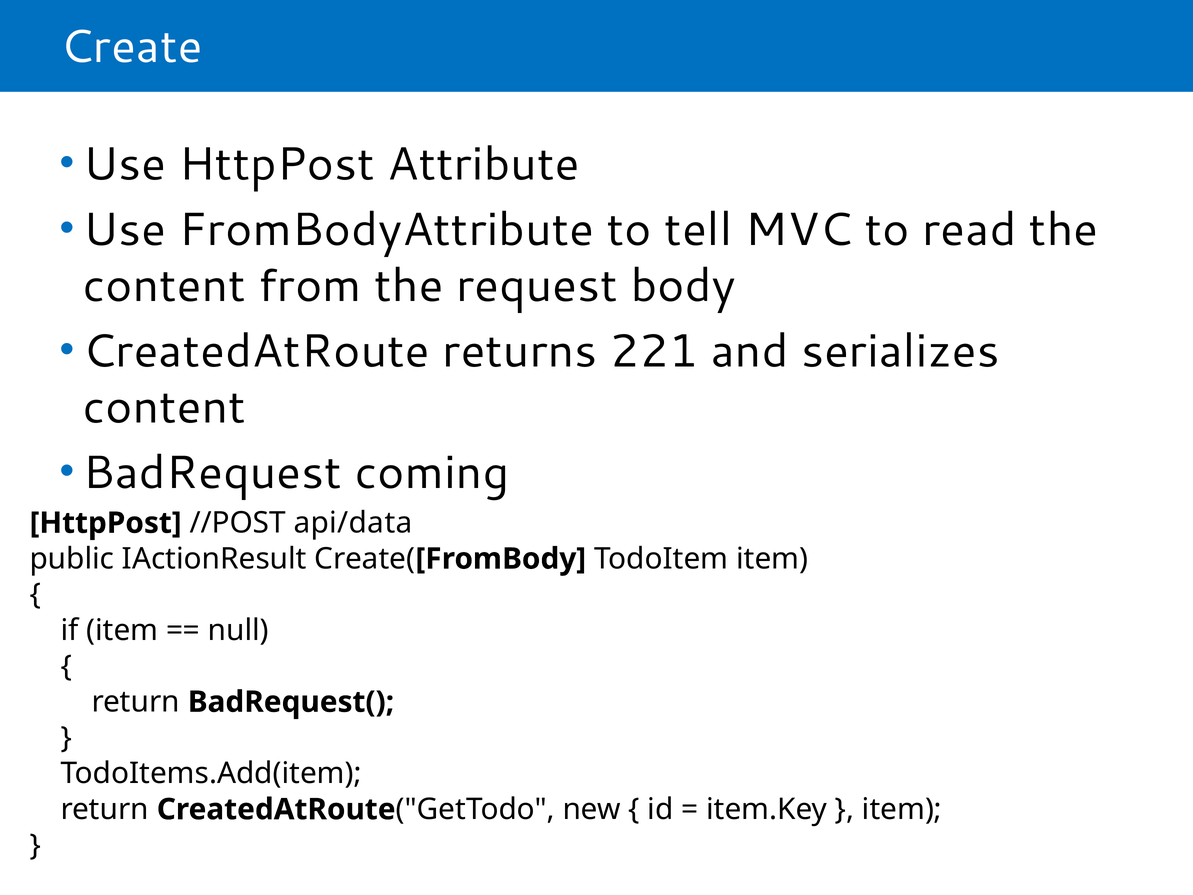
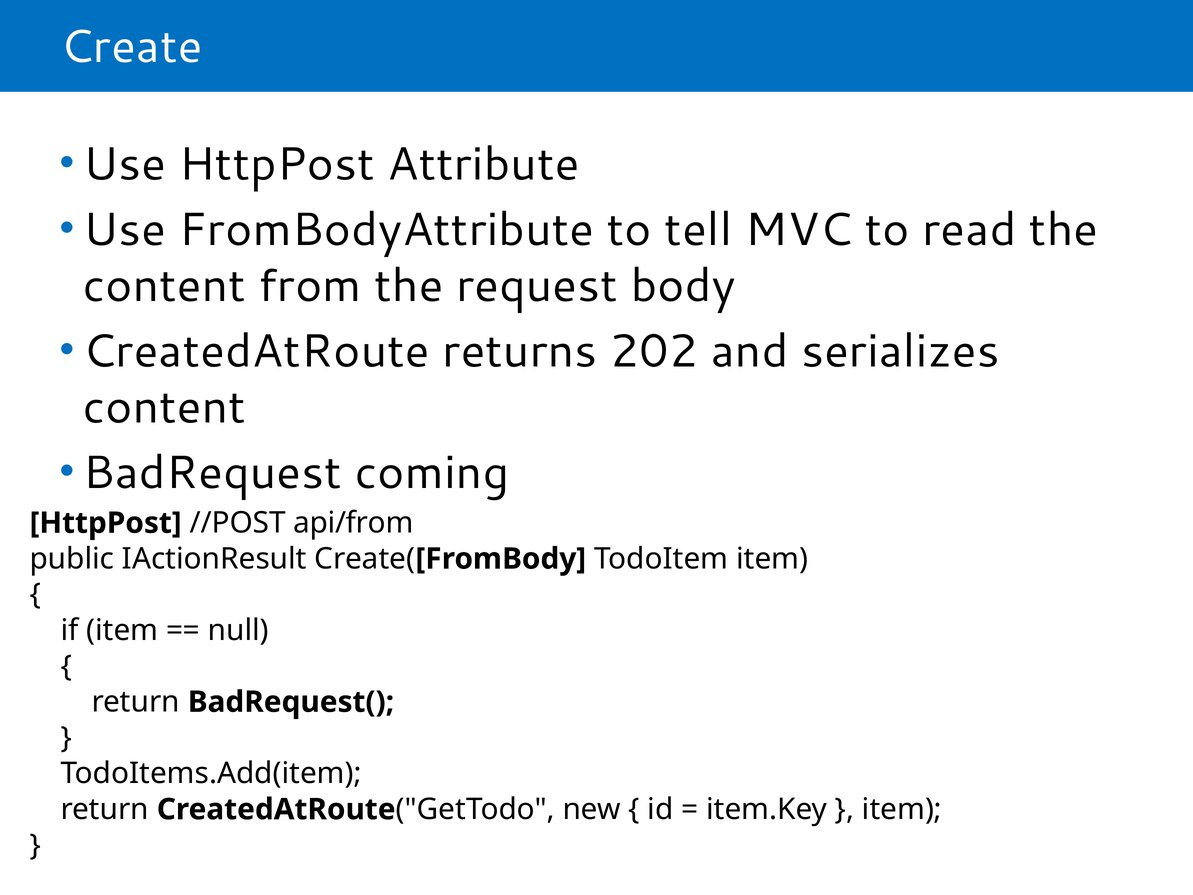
221: 221 -> 202 (654, 351)
api/data: api/data -> api/from (353, 523)
